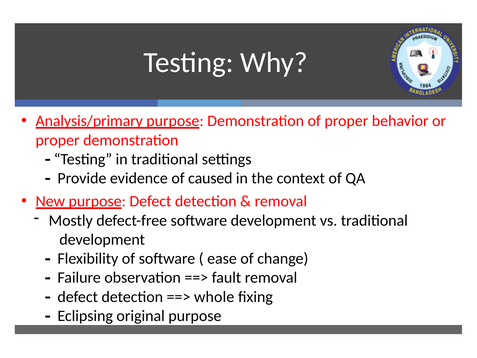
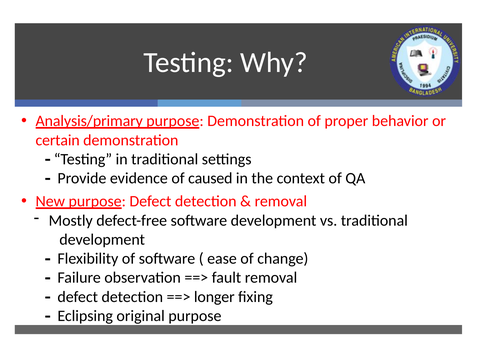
proper: proper -> certain (58, 140)
whole: whole -> longer (214, 297)
